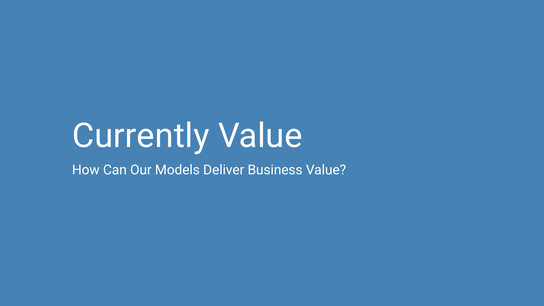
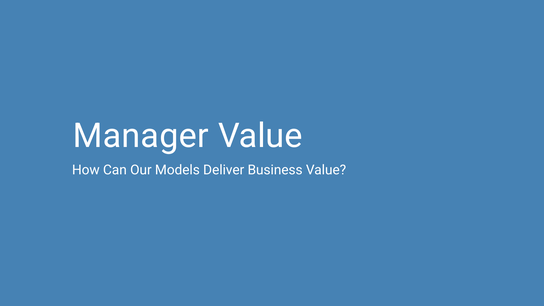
Currently: Currently -> Manager (141, 136)
